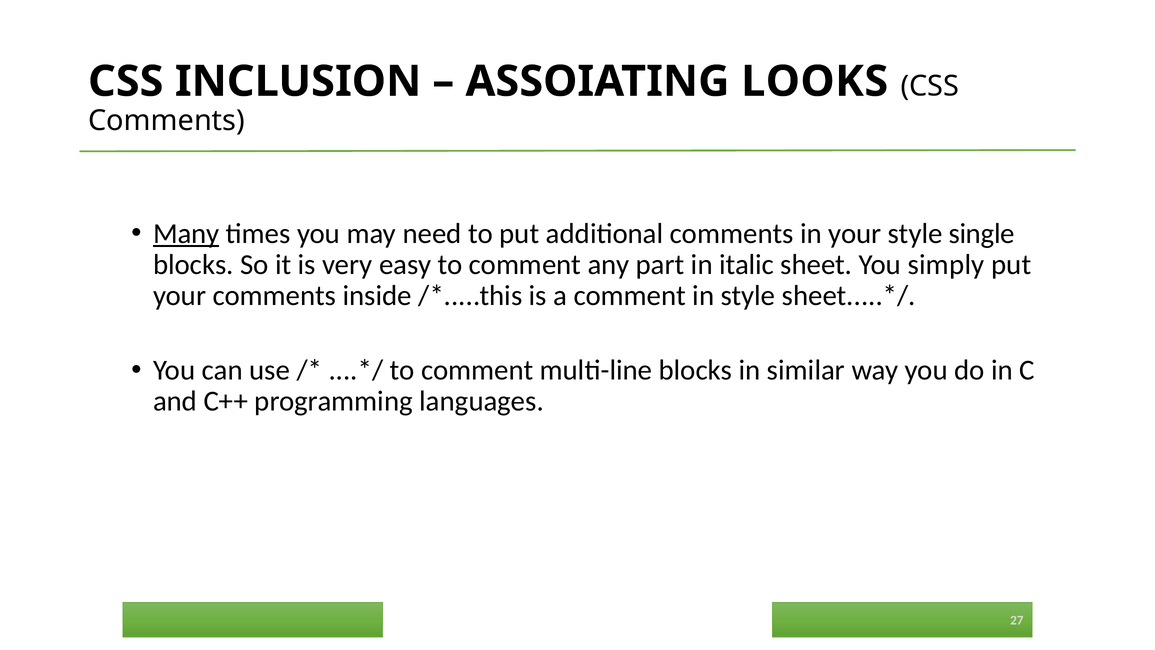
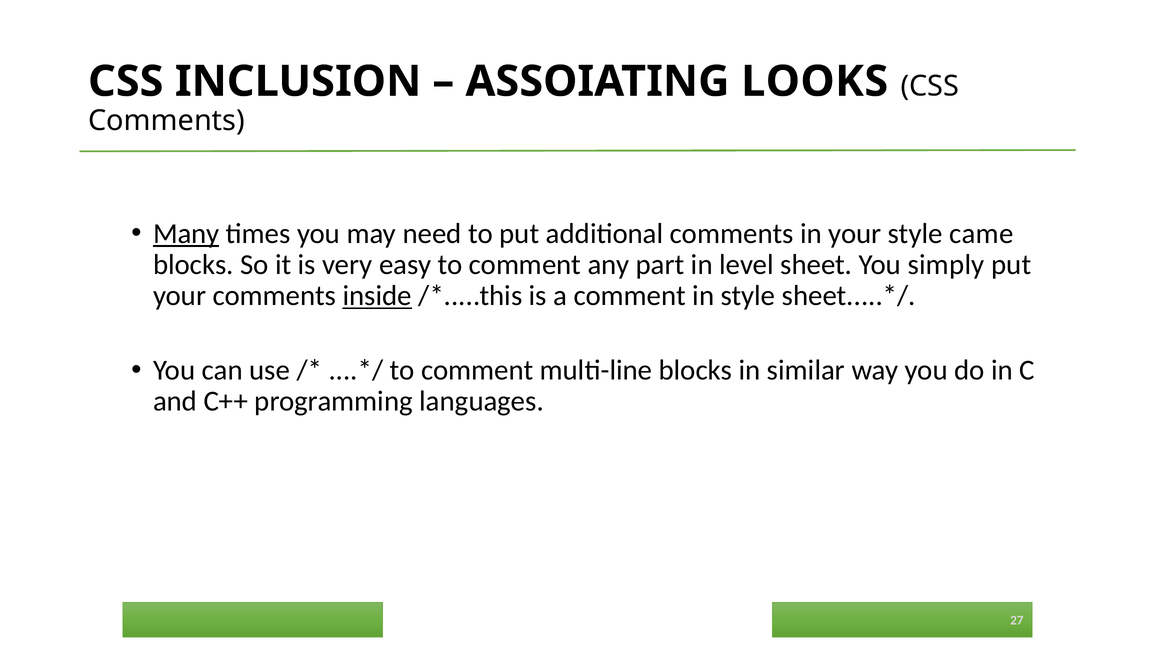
single: single -> came (981, 233)
italic: italic -> level (747, 265)
inside underline: none -> present (377, 296)
